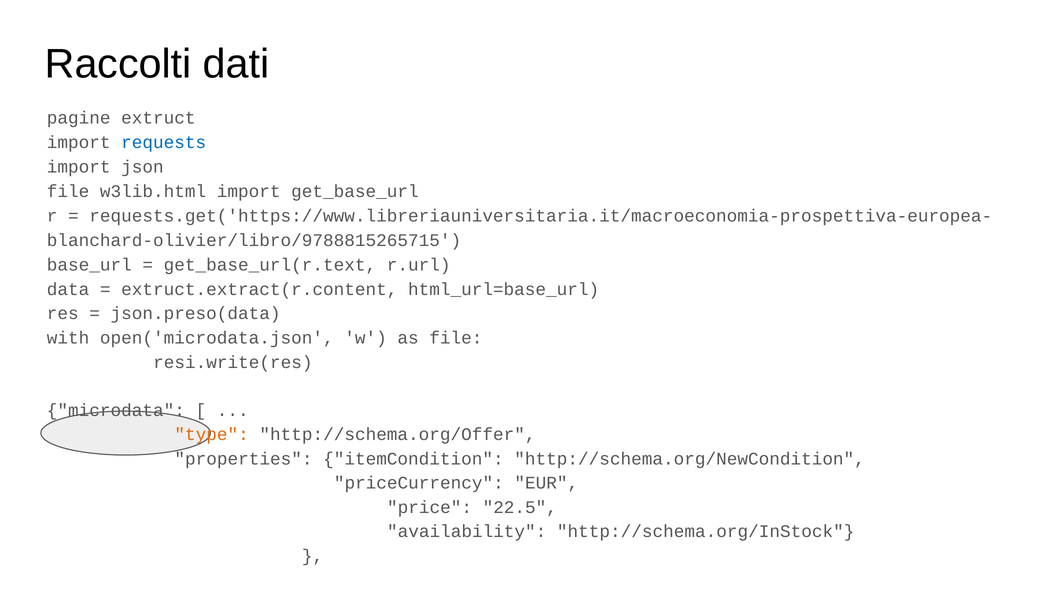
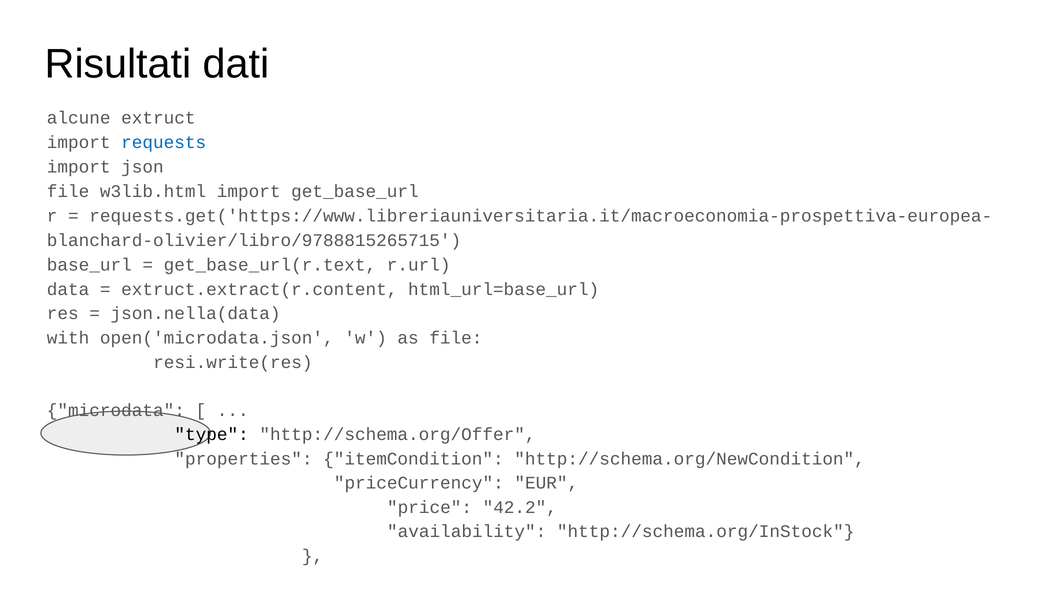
Raccolti: Raccolti -> Risultati (118, 64)
pagine: pagine -> alcune (79, 118)
json.preso(data: json.preso(data -> json.nella(data (196, 314)
type colour: orange -> black (212, 435)
22.5: 22.5 -> 42.2 (520, 507)
